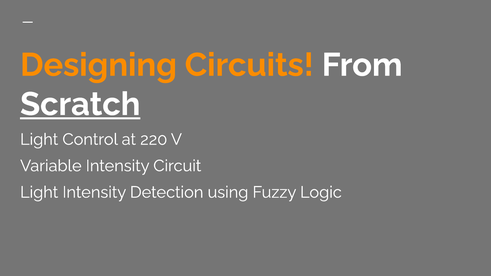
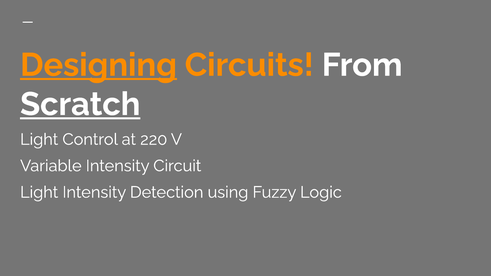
Designing underline: none -> present (99, 65)
